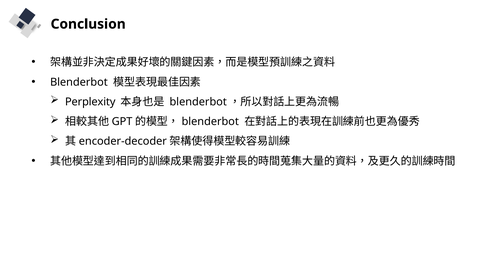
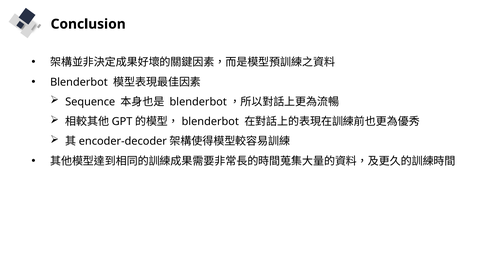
Perplexity: Perplexity -> Sequence (90, 102)
